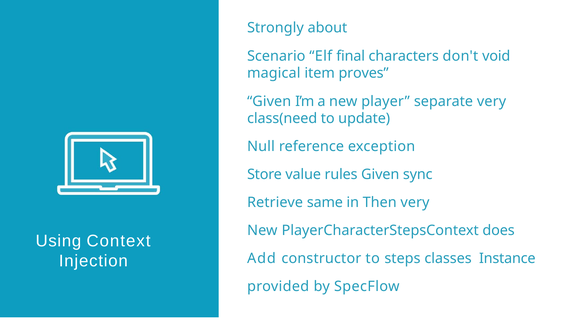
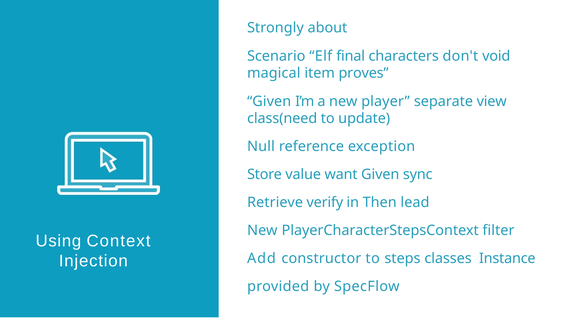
separate very: very -> view (492, 101)
rules: rules -> want (341, 174)
same: same -> verify (325, 202)
Then very: very -> lead (415, 202)
does: does -> filter (498, 230)
